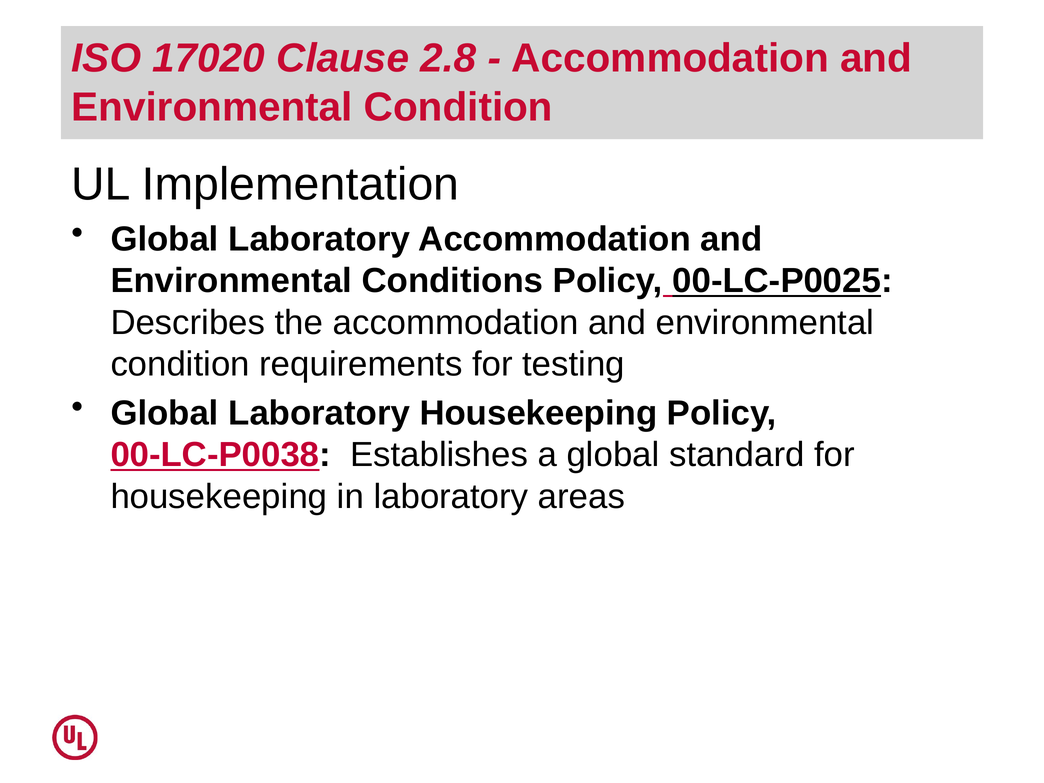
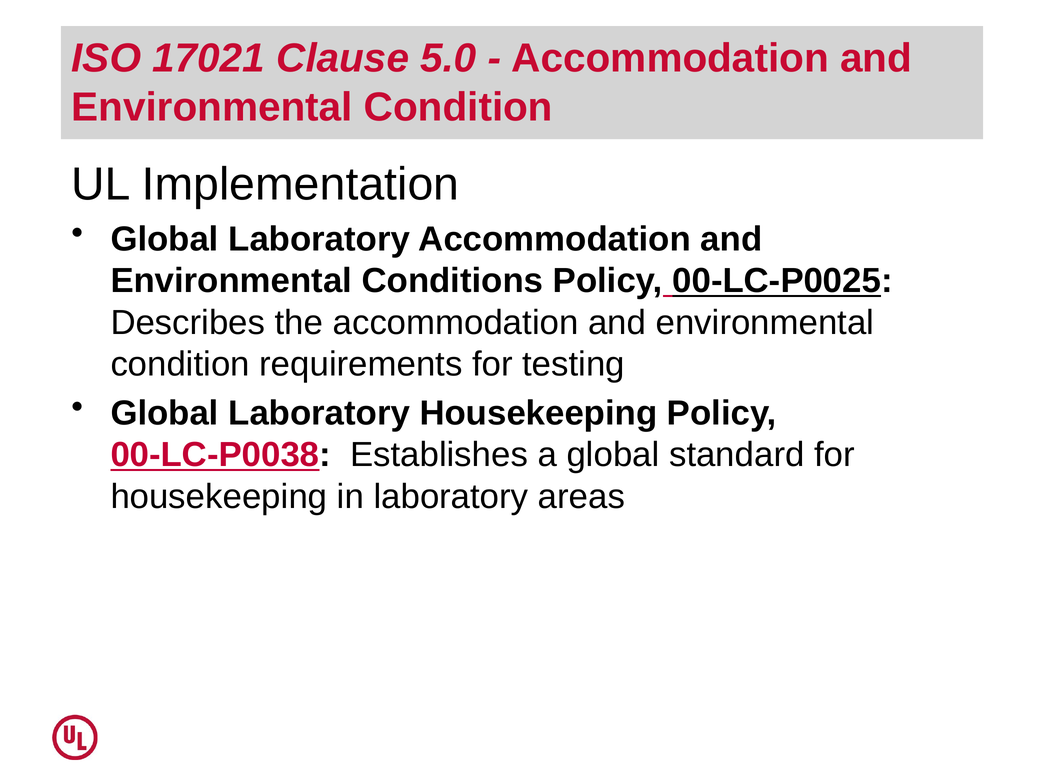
17020: 17020 -> 17021 (209, 59)
2.8: 2.8 -> 5.0 (448, 59)
